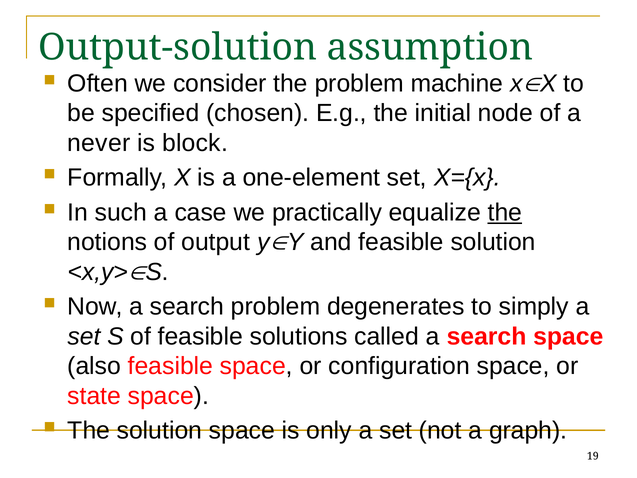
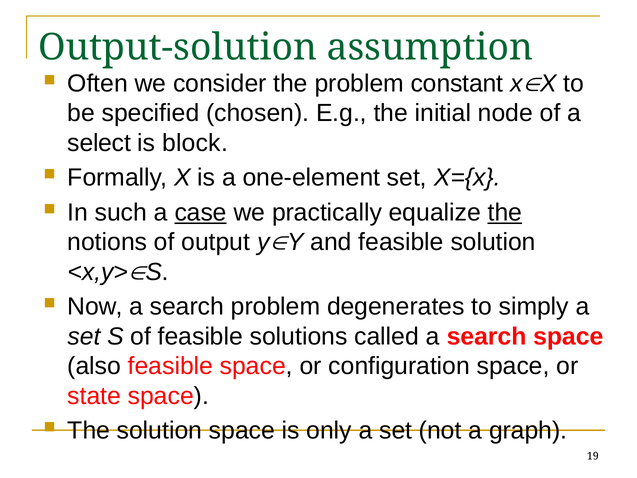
machine: machine -> constant (457, 83)
never: never -> select (99, 143)
case underline: none -> present (201, 212)
